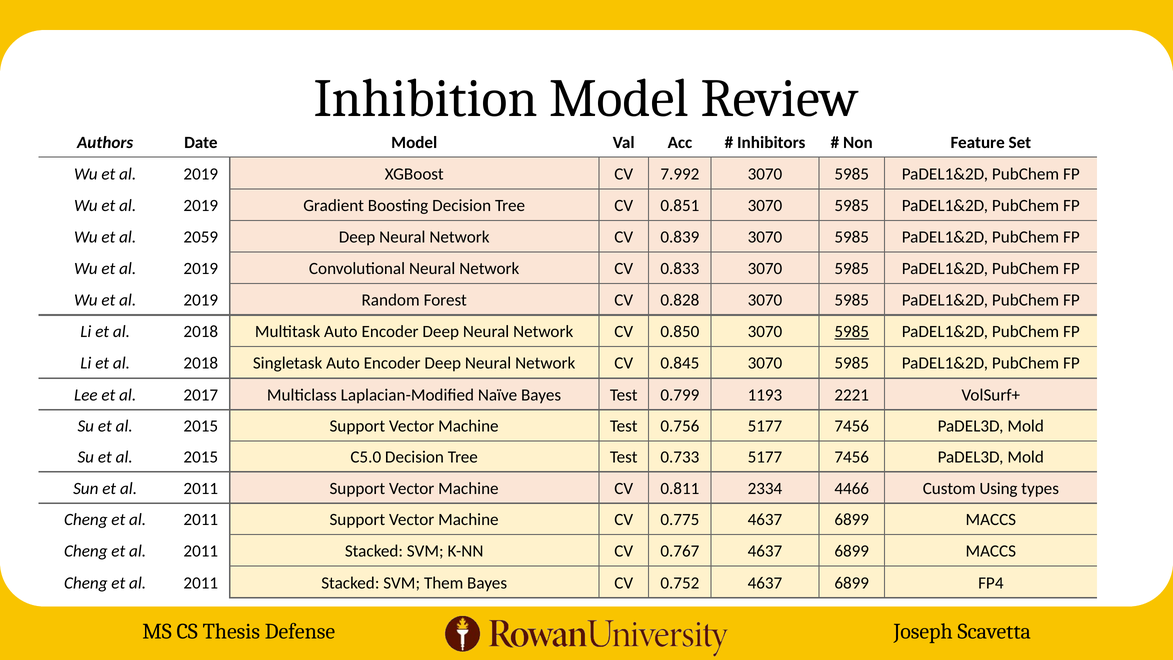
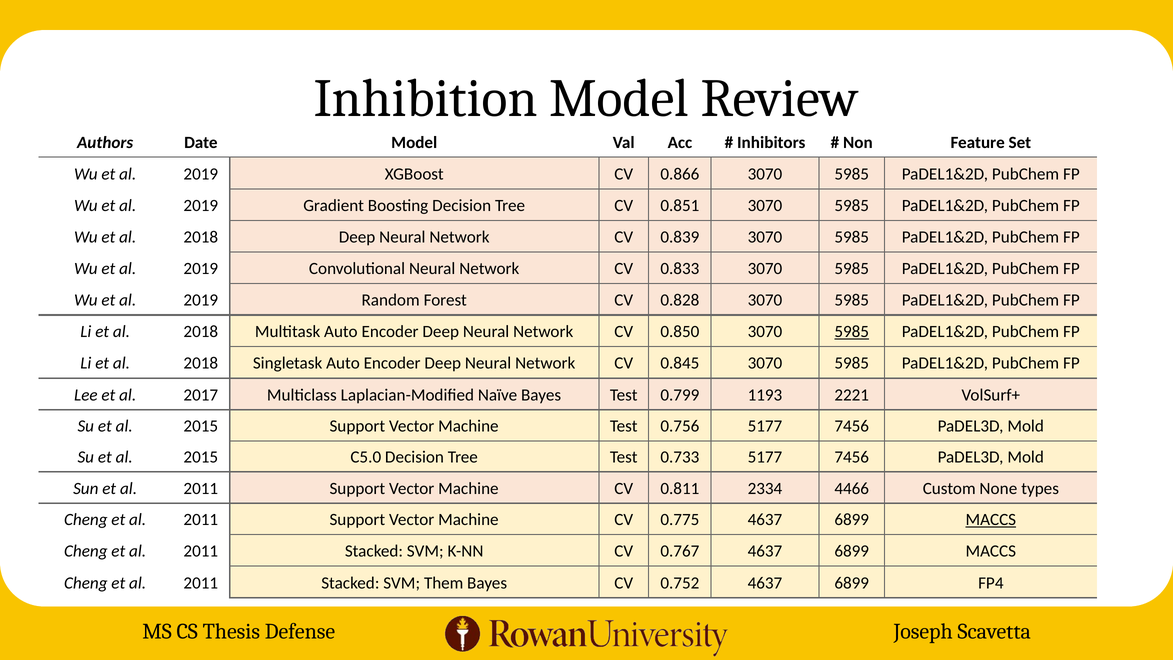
7.992: 7.992 -> 0.866 (680, 174)
Wu et al 2059: 2059 -> 2018 (201, 237)
Using: Using -> None (998, 488)
MACCS underline: none -> present (991, 520)
